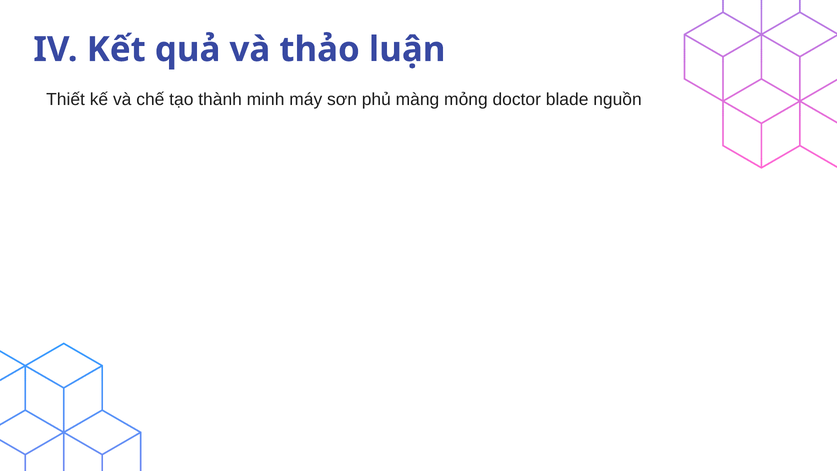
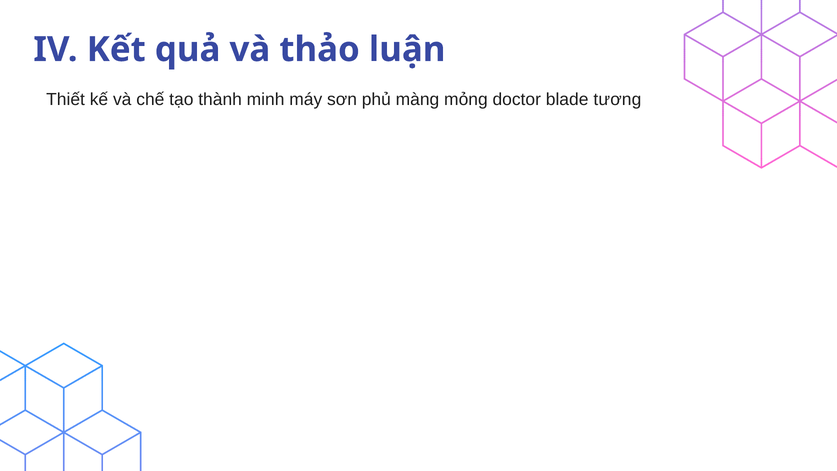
nguồn: nguồn -> tương (617, 99)
